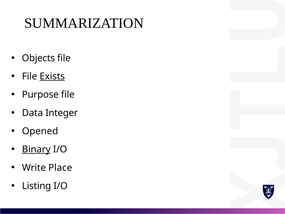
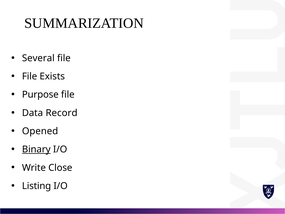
Objects: Objects -> Several (38, 58)
Exists underline: present -> none (52, 76)
Integer: Integer -> Record (62, 113)
Place: Place -> Close (60, 167)
